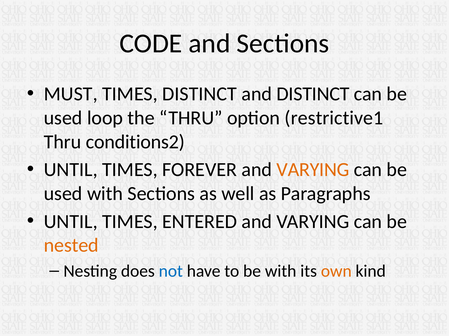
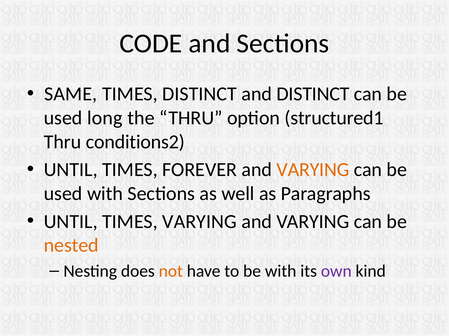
MUST: MUST -> SAME (71, 94)
loop: loop -> long (105, 118)
restrictive1: restrictive1 -> structured1 (334, 118)
TIMES ENTERED: ENTERED -> VARYING (200, 222)
not colour: blue -> orange (171, 272)
own colour: orange -> purple (336, 272)
